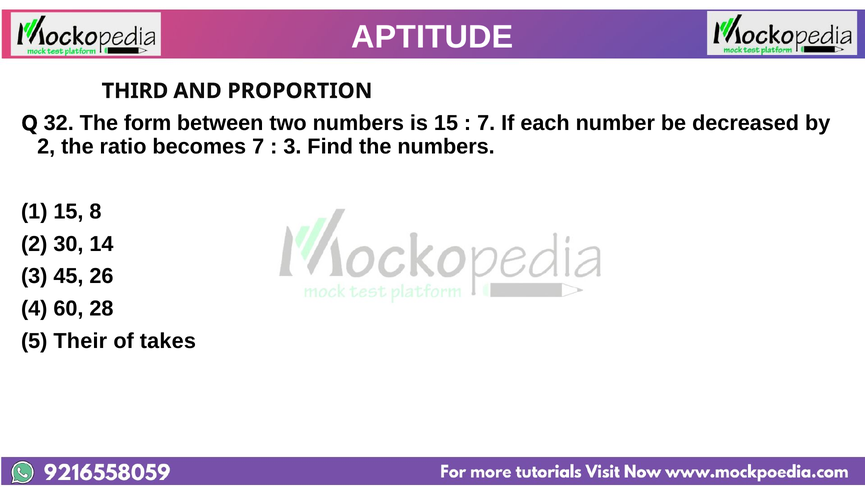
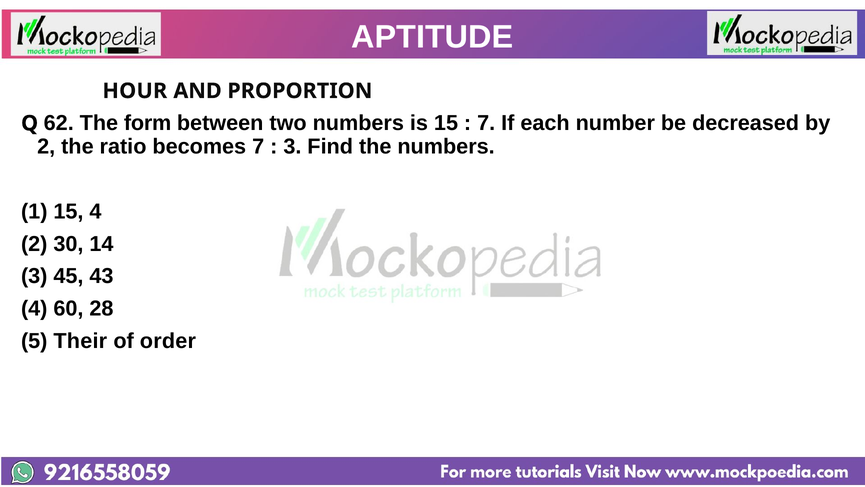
THIRD: THIRD -> HOUR (135, 91)
32: 32 -> 62 (59, 123)
15 8: 8 -> 4 (95, 211)
26: 26 -> 43 (101, 276)
takes: takes -> order (168, 341)
